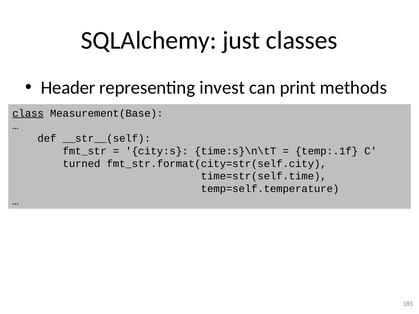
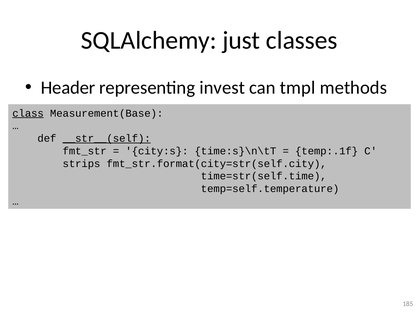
print: print -> tmpl (298, 88)
__str__(self underline: none -> present (107, 139)
turned: turned -> strips (81, 164)
